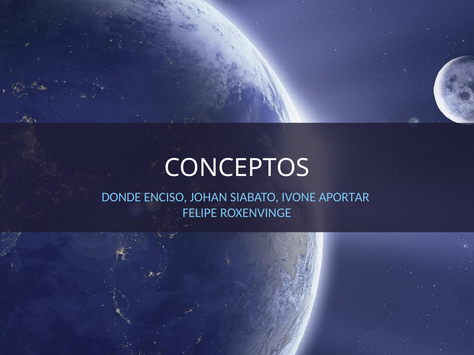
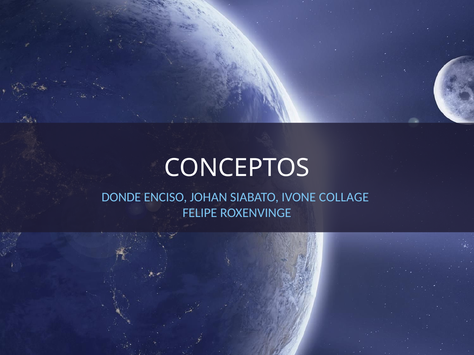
APORTAR: APORTAR -> COLLAGE (344, 197)
